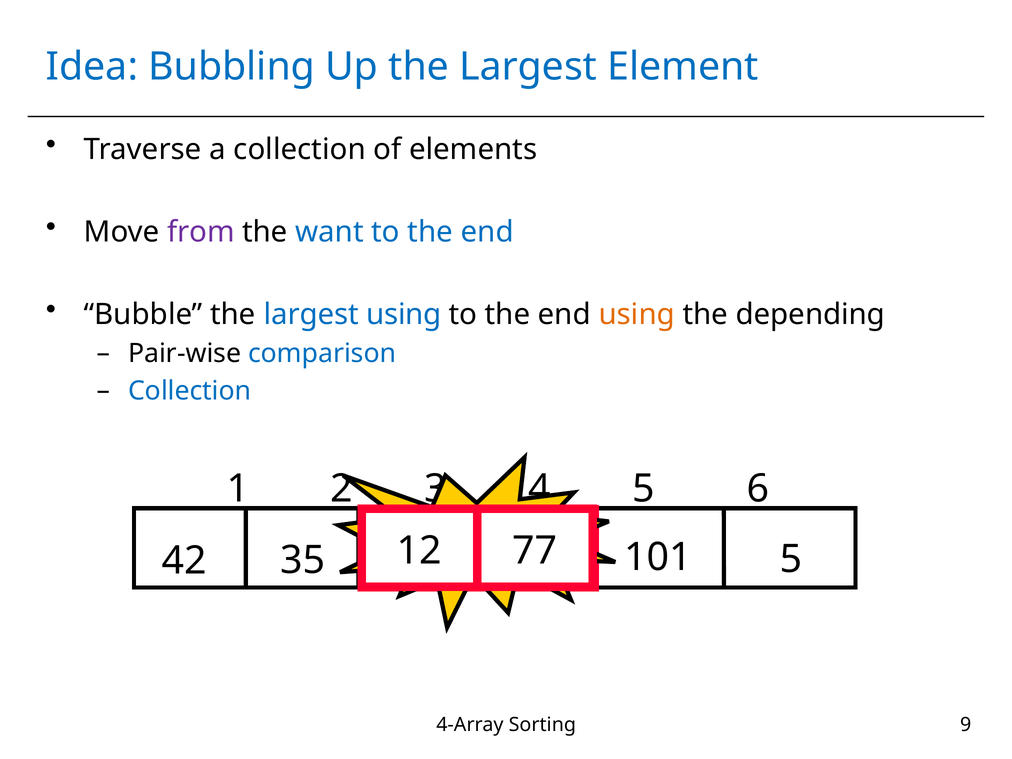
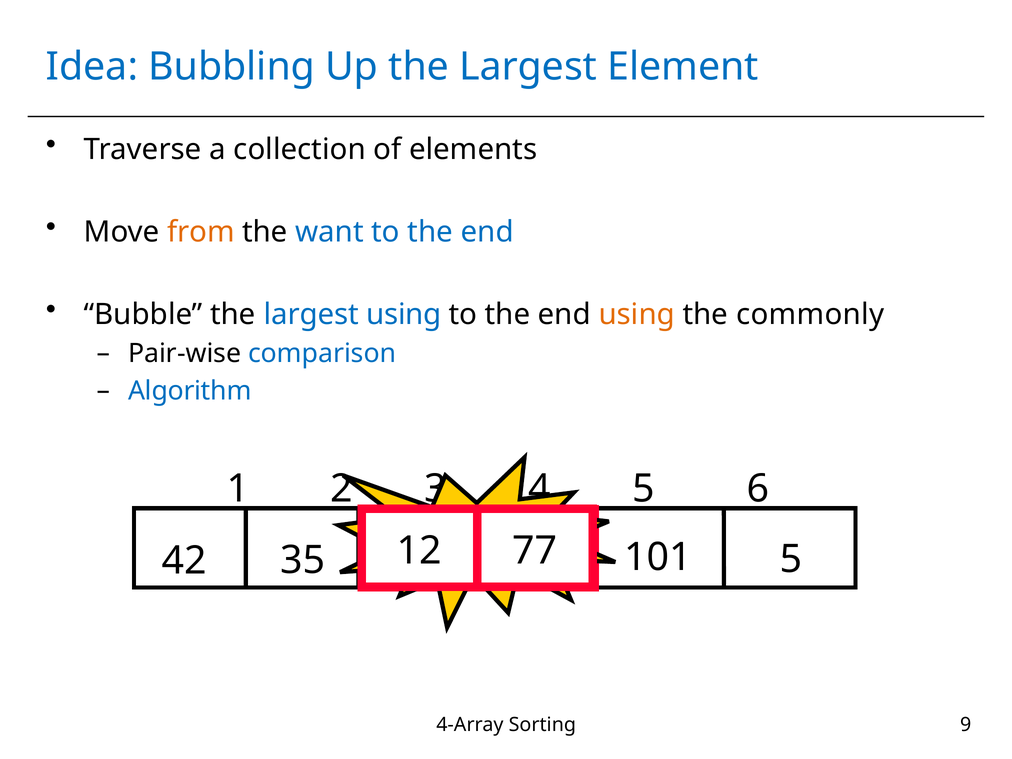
from colour: purple -> orange (201, 232)
depending: depending -> commonly (810, 315)
Collection: Collection -> Algorithm (190, 391)
